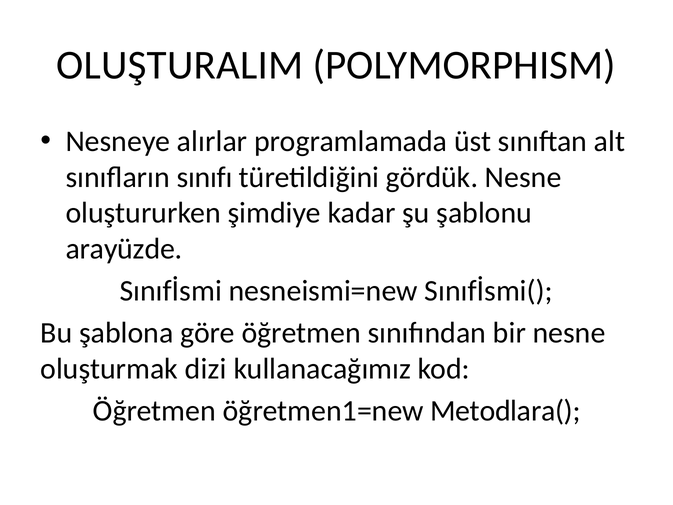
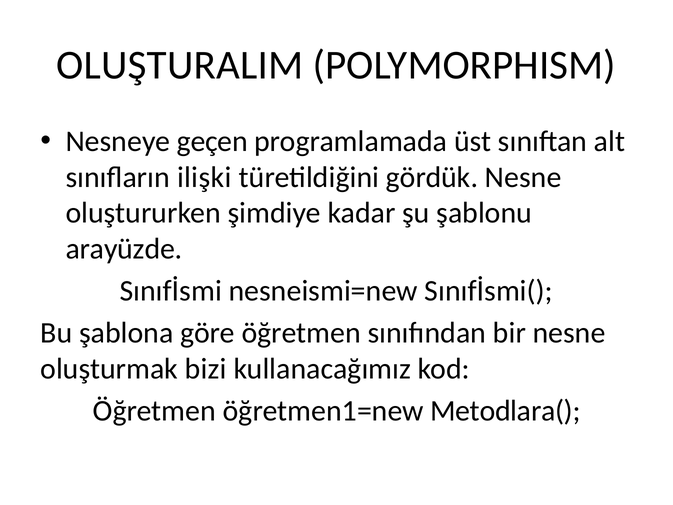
alırlar: alırlar -> geçen (212, 141)
sınıfı: sınıfı -> ilişki (204, 177)
dizi: dizi -> bizi (206, 369)
